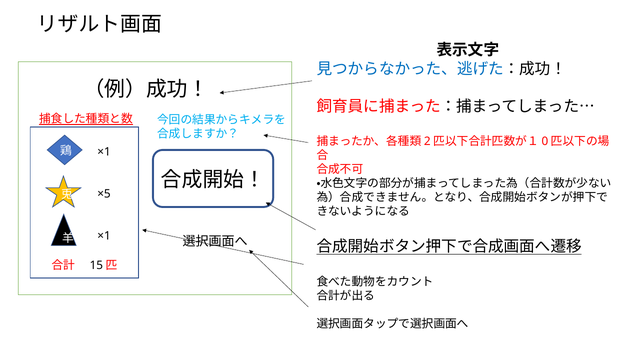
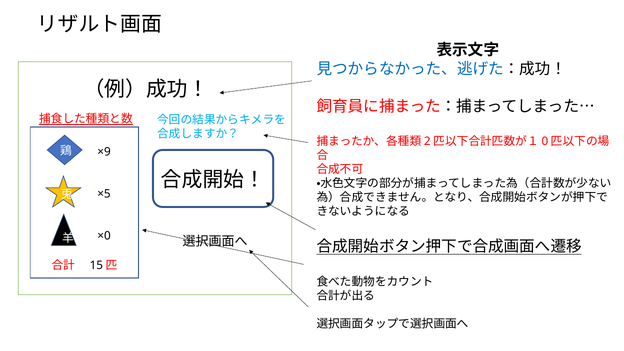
×1: ×1 -> ×9 (104, 152)
×1: ×1 -> ×0 (104, 236)
